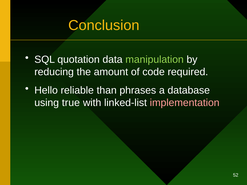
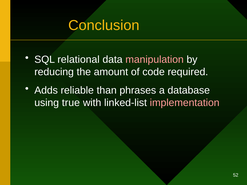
quotation: quotation -> relational (79, 60)
manipulation colour: light green -> pink (155, 60)
Hello: Hello -> Adds (46, 90)
